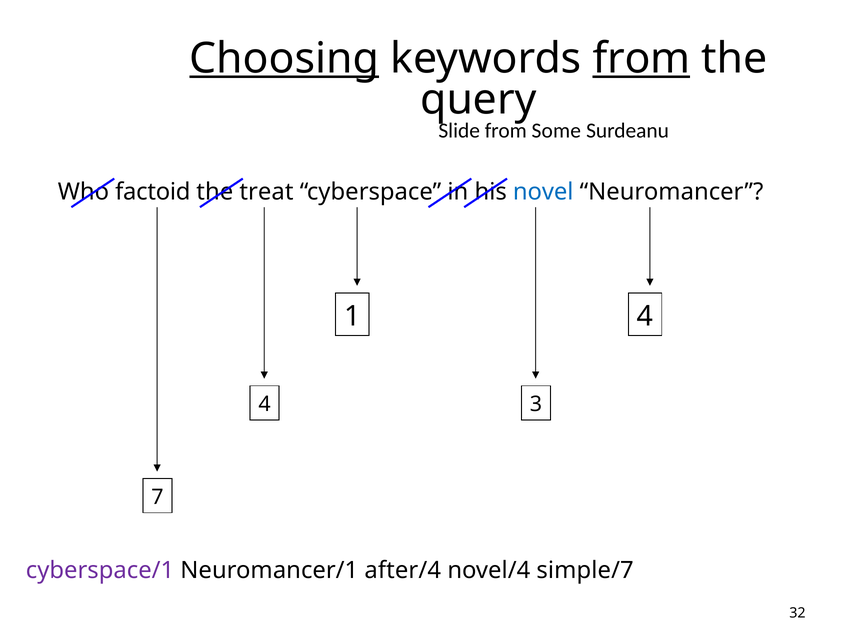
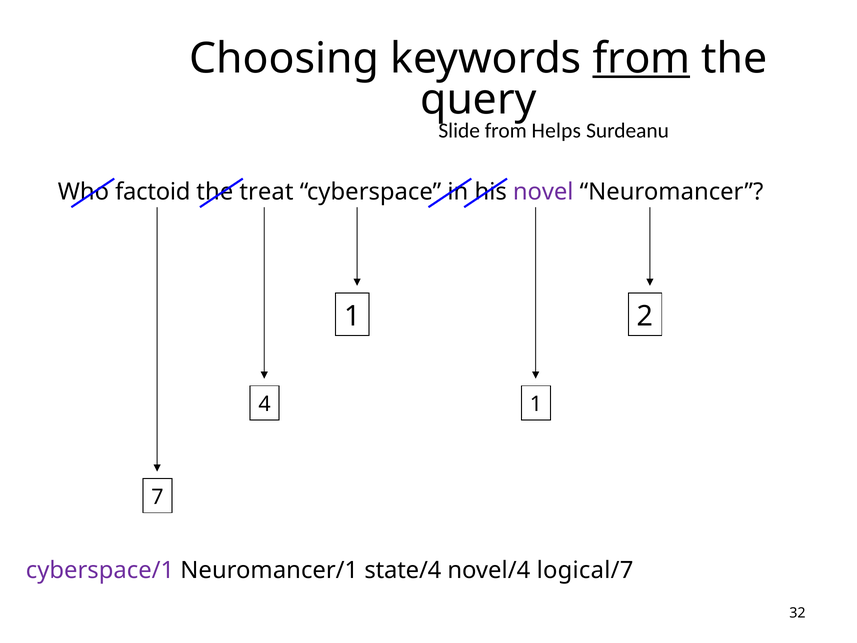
Choosing underline: present -> none (284, 58)
Some: Some -> Helps (556, 130)
novel colour: blue -> purple (543, 192)
1 4: 4 -> 2 (645, 316)
4 3: 3 -> 1 (536, 404)
after/4: after/4 -> state/4 (403, 570)
simple/7: simple/7 -> logical/7 (585, 570)
